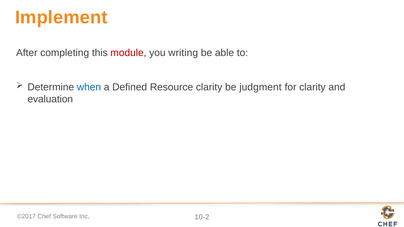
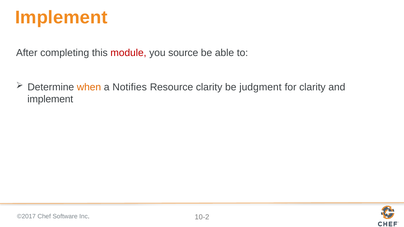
writing: writing -> source (183, 53)
when colour: blue -> orange (89, 87)
Defined: Defined -> Notifies (130, 87)
evaluation: evaluation -> implement (50, 99)
